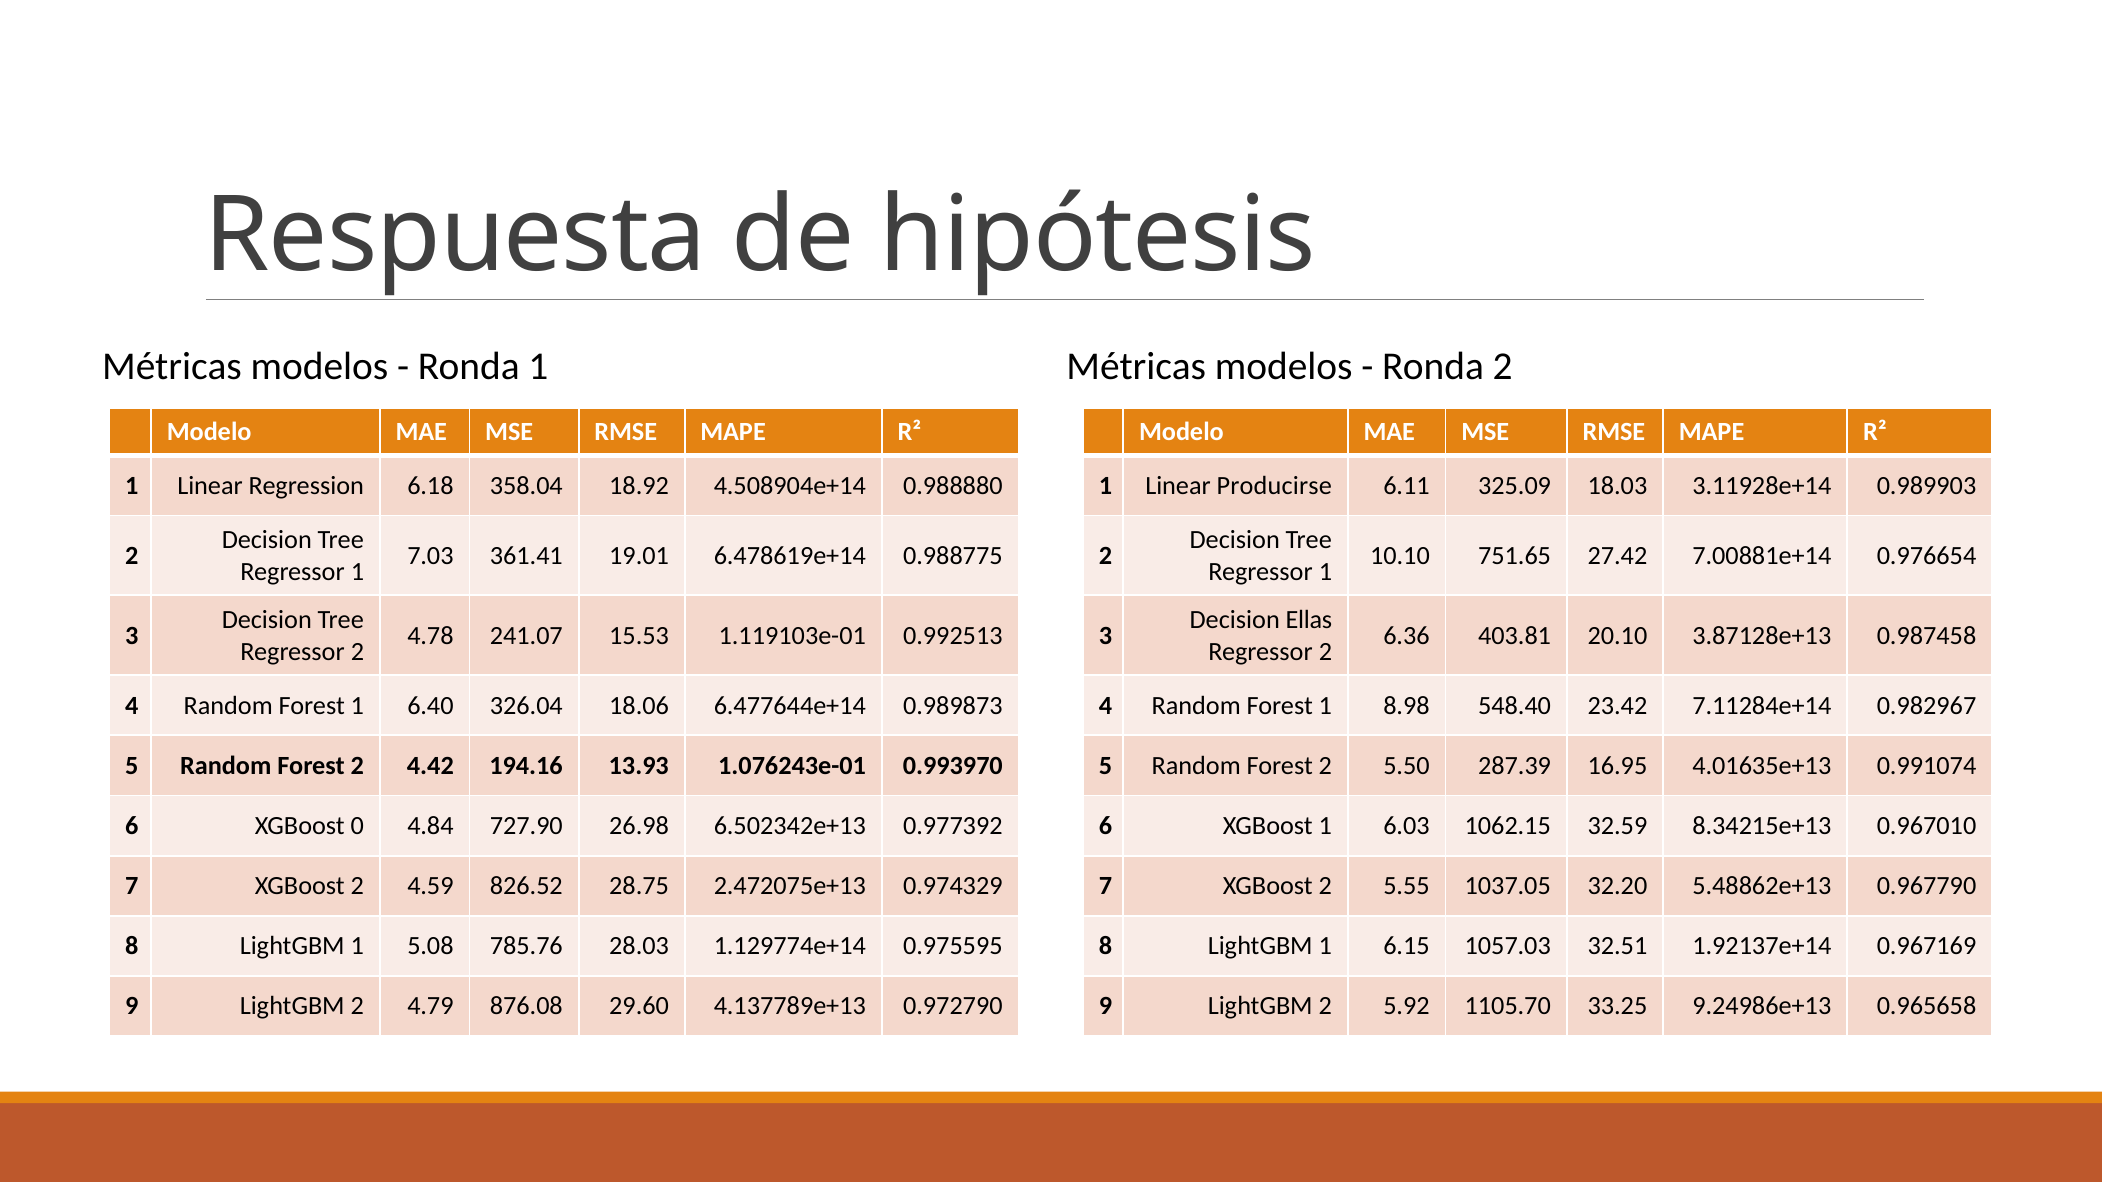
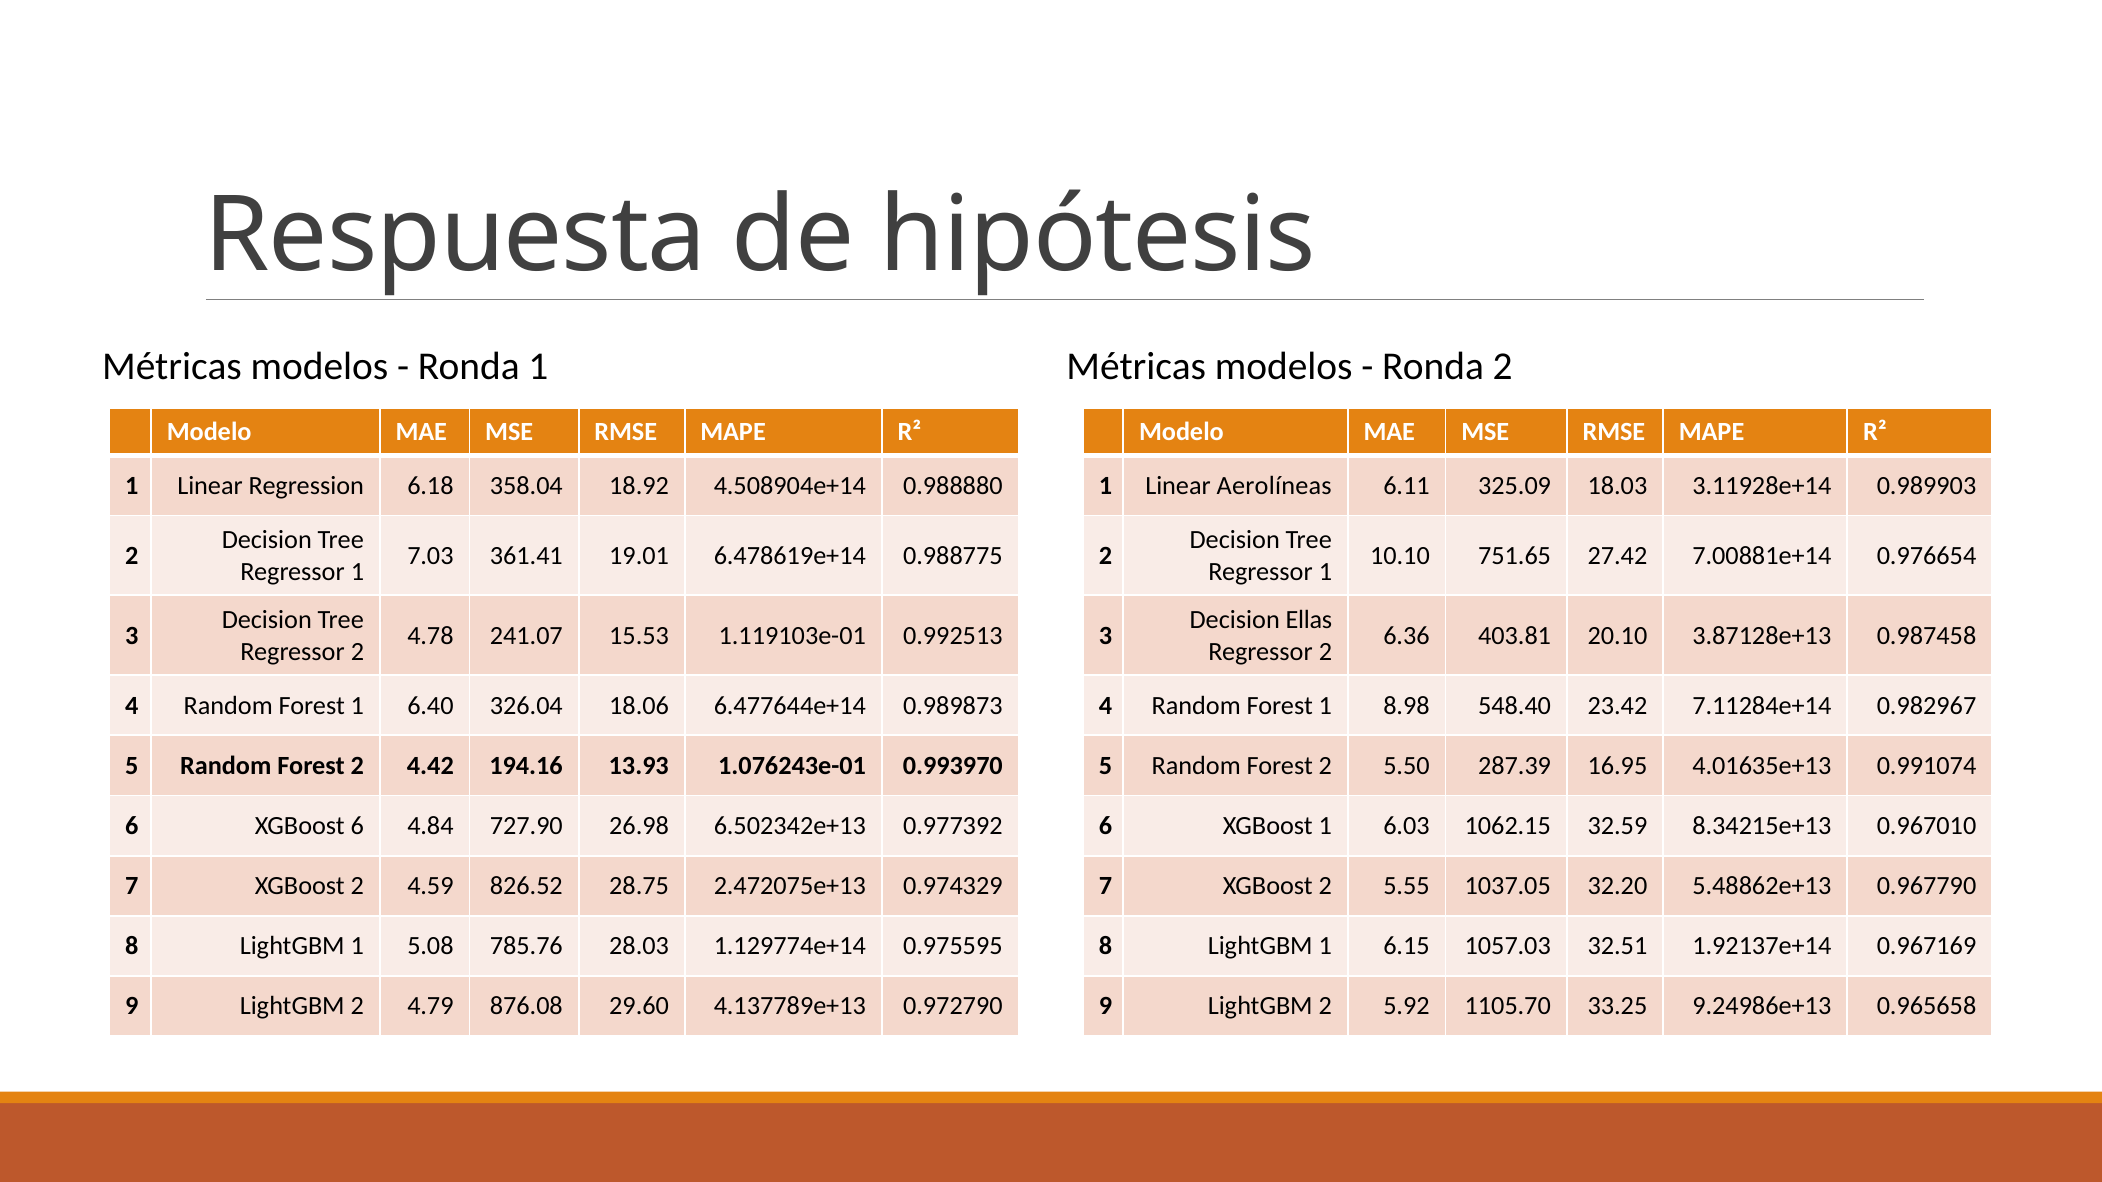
Producirse: Producirse -> Aerolíneas (1274, 486)
XGBoost 0: 0 -> 6 (357, 826)
